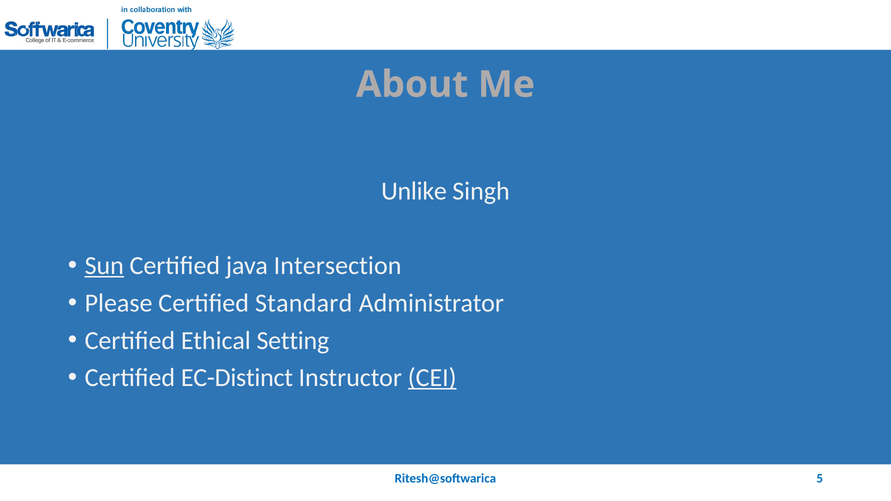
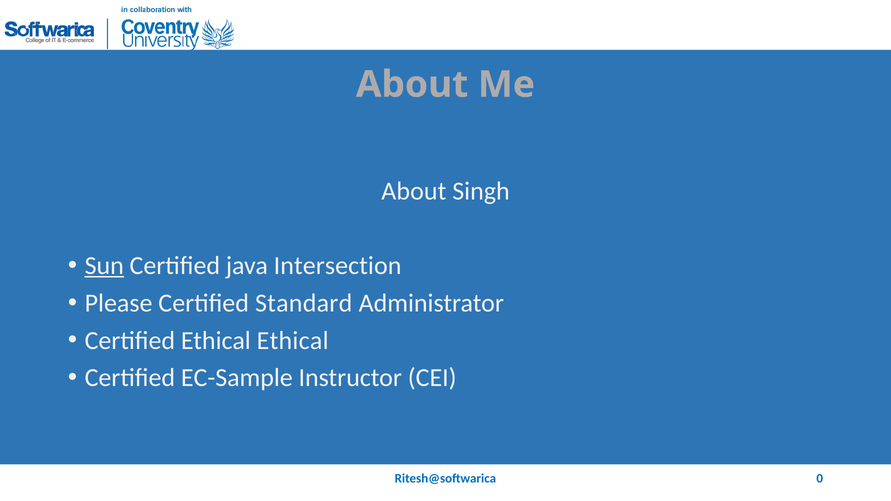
Unlike: Unlike -> About (414, 191)
Ethical Setting: Setting -> Ethical (293, 341)
EC-Distinct: EC-Distinct -> EC-Sample (237, 378)
CEI underline: present -> none (432, 378)
5: 5 -> 0 (820, 479)
